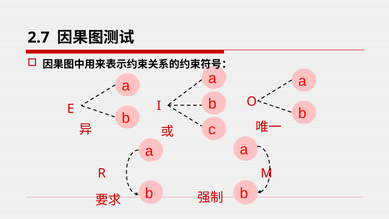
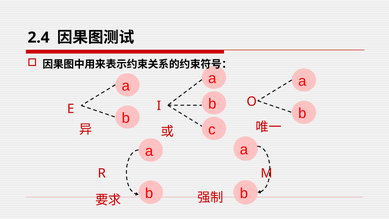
2.7: 2.7 -> 2.4 (39, 37)
